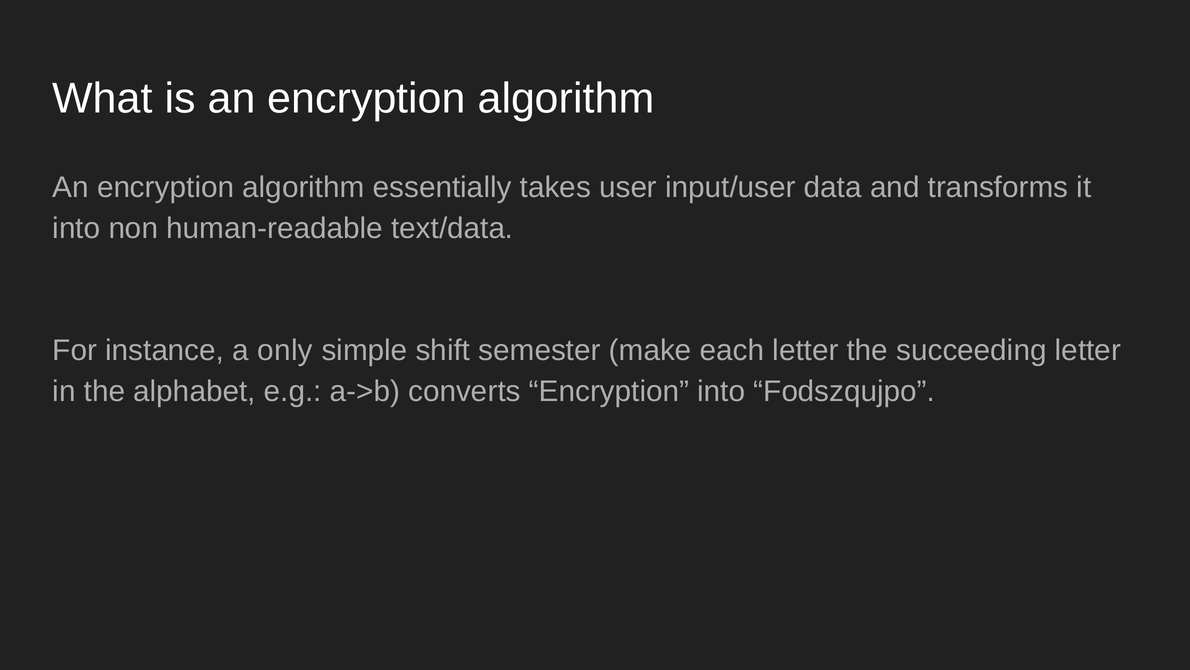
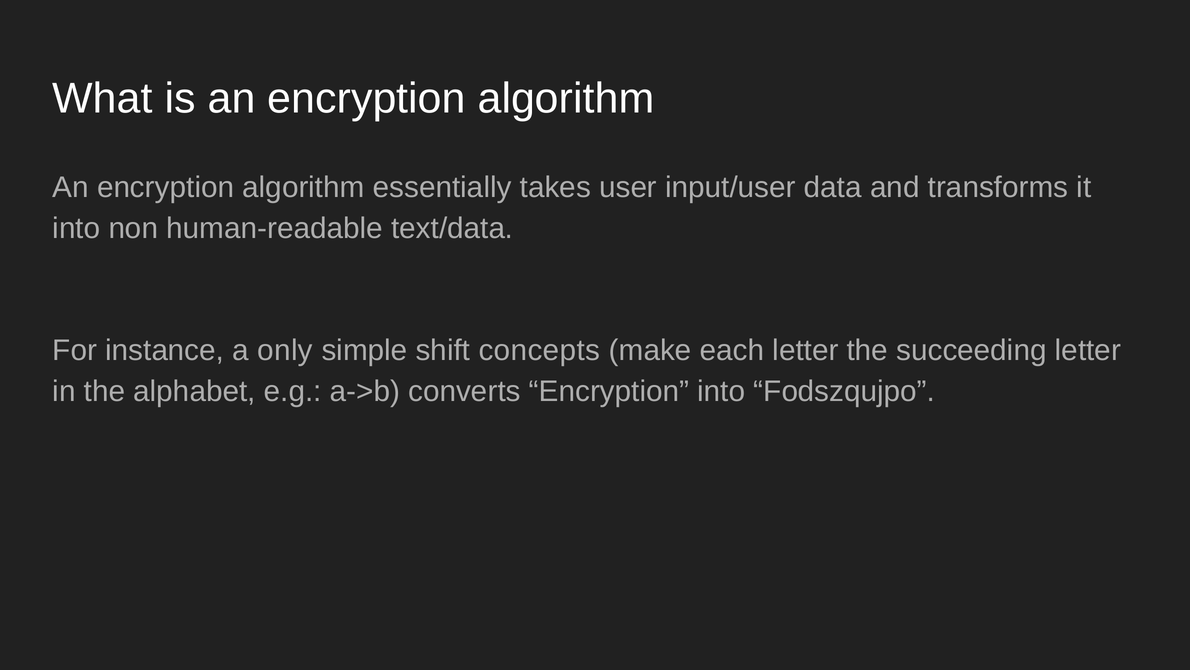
semester: semester -> concepts (539, 350)
